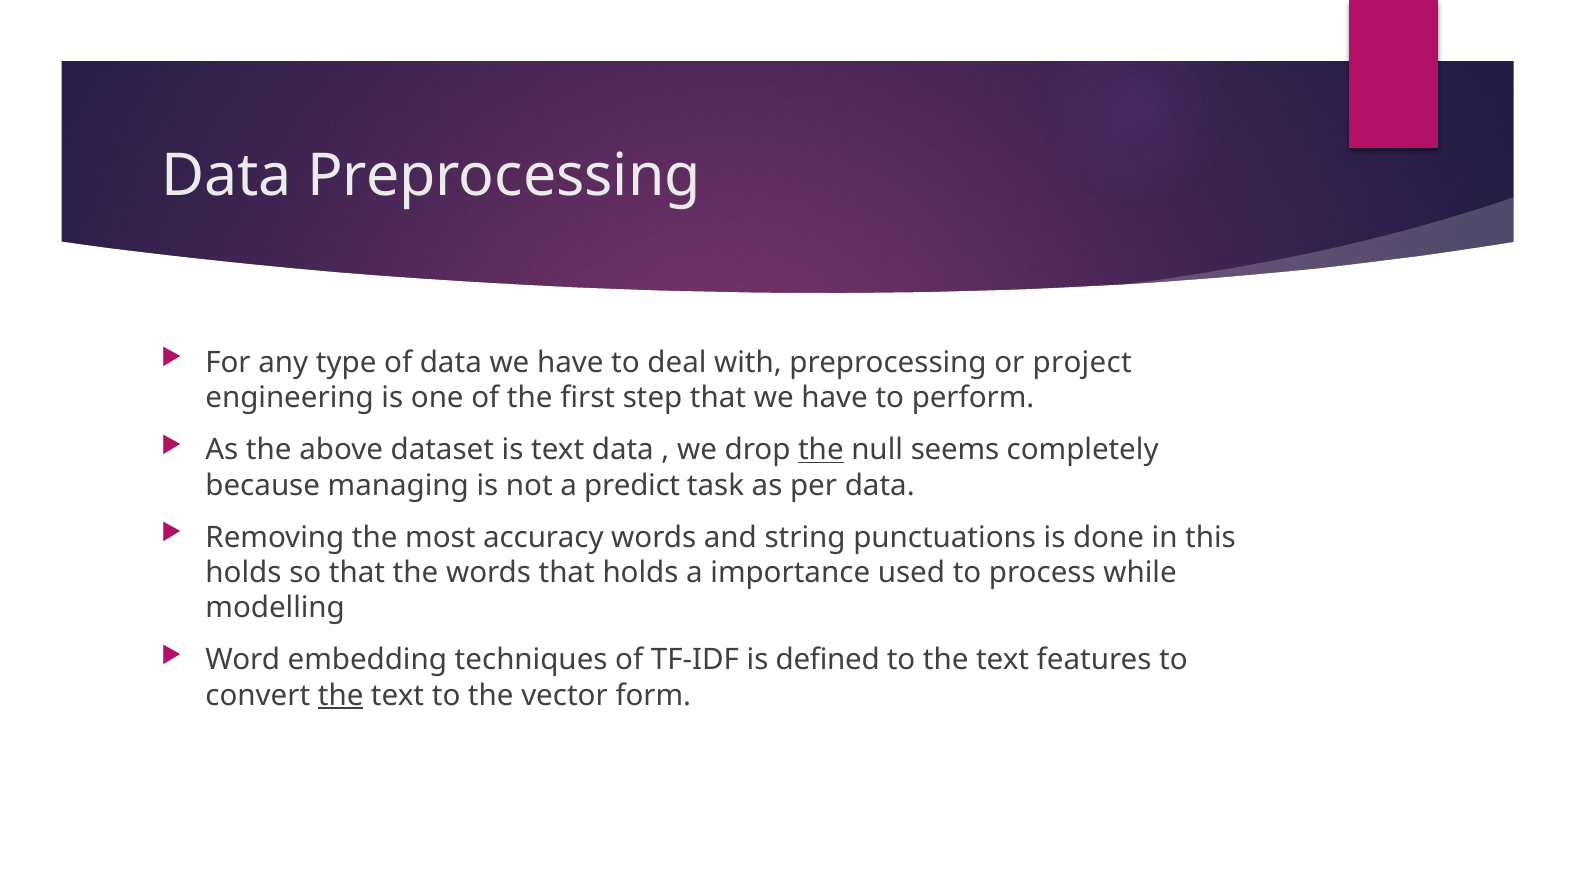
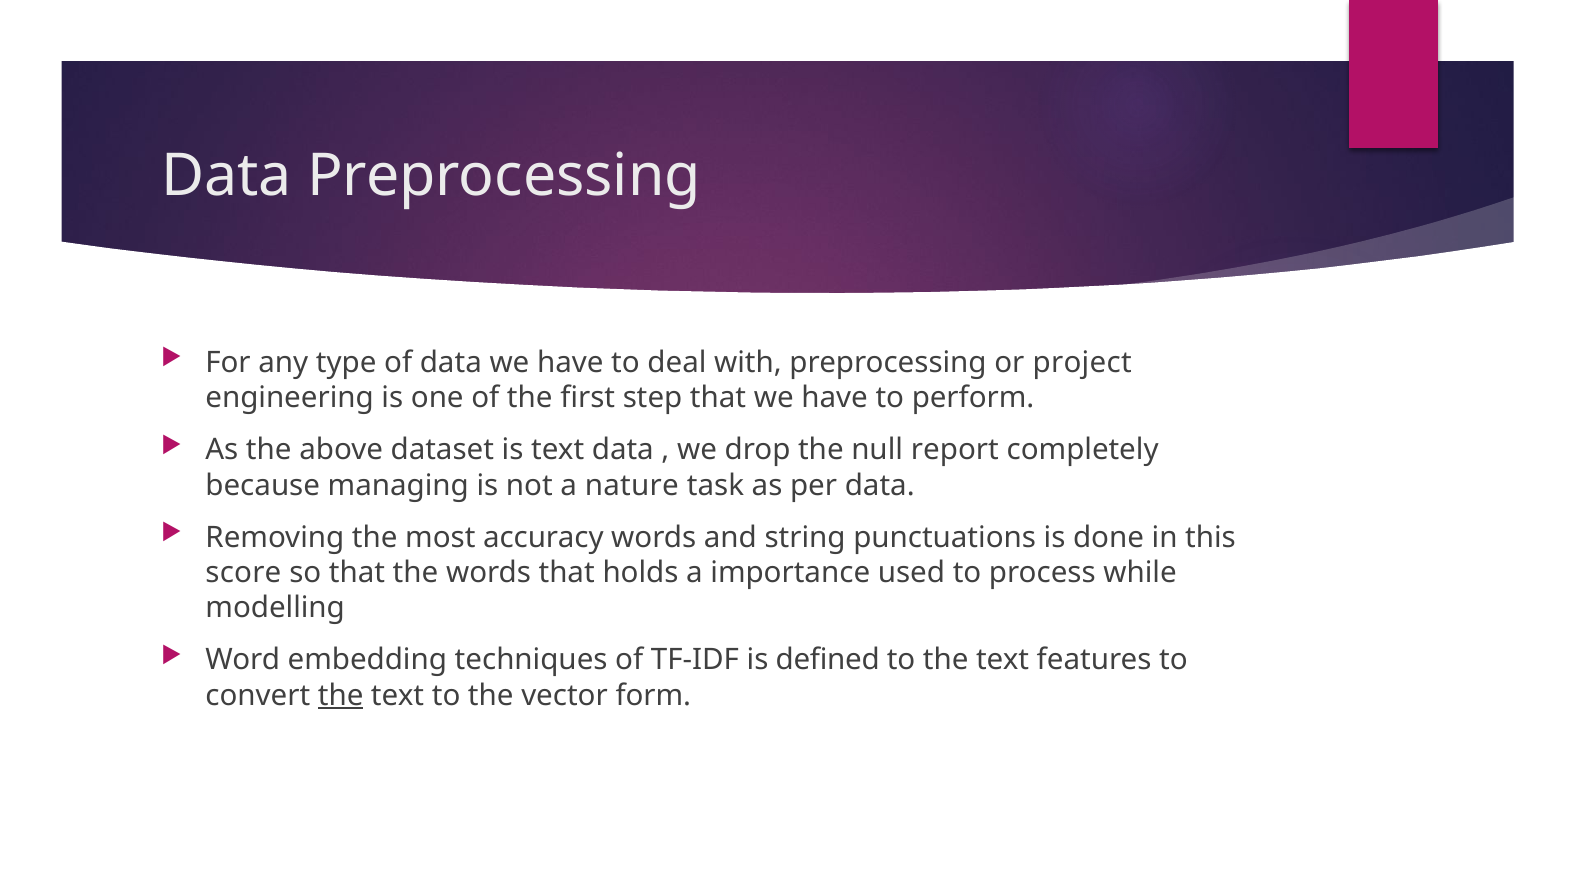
the underline: present -> none (821, 450)
seems: seems -> report (955, 450)
predict: predict -> nature (632, 485)
holds: holds -> score (243, 572)
